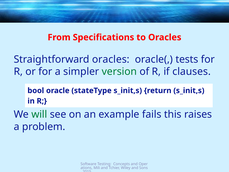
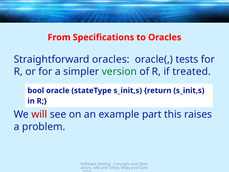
clauses: clauses -> treated (192, 72)
will colour: green -> red (39, 114)
fails: fails -> part (152, 114)
